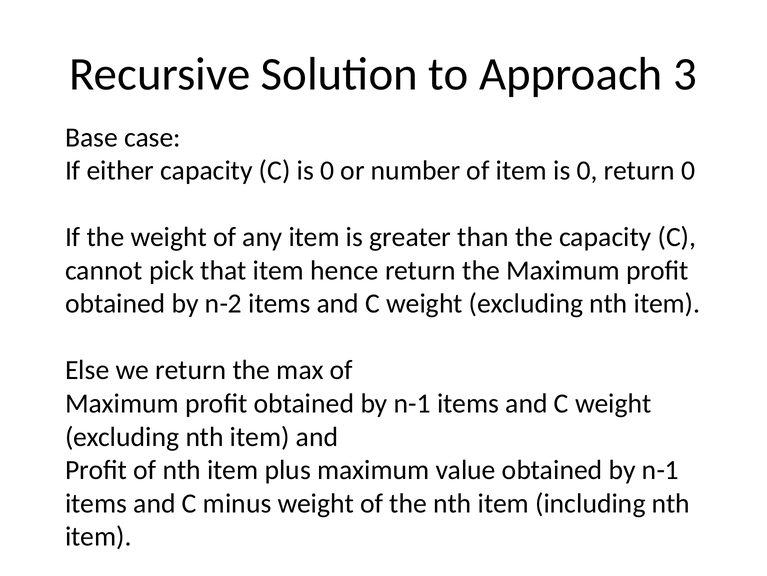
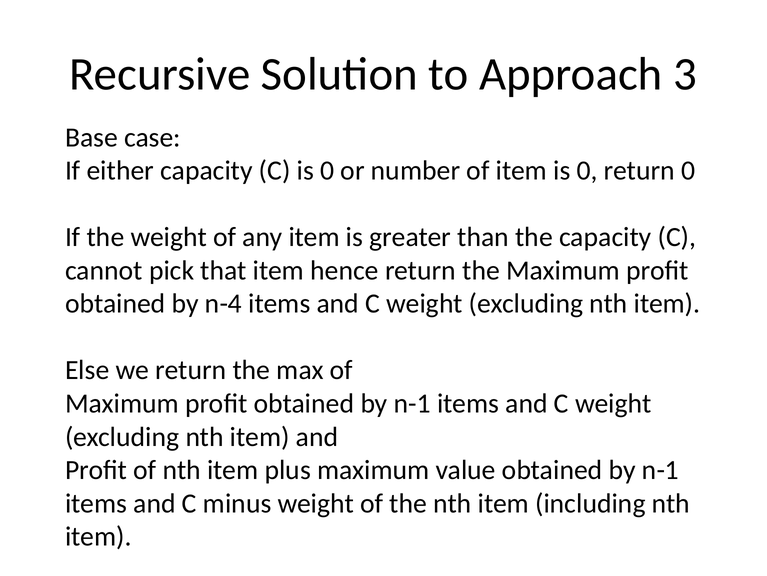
n-2: n-2 -> n-4 (223, 303)
